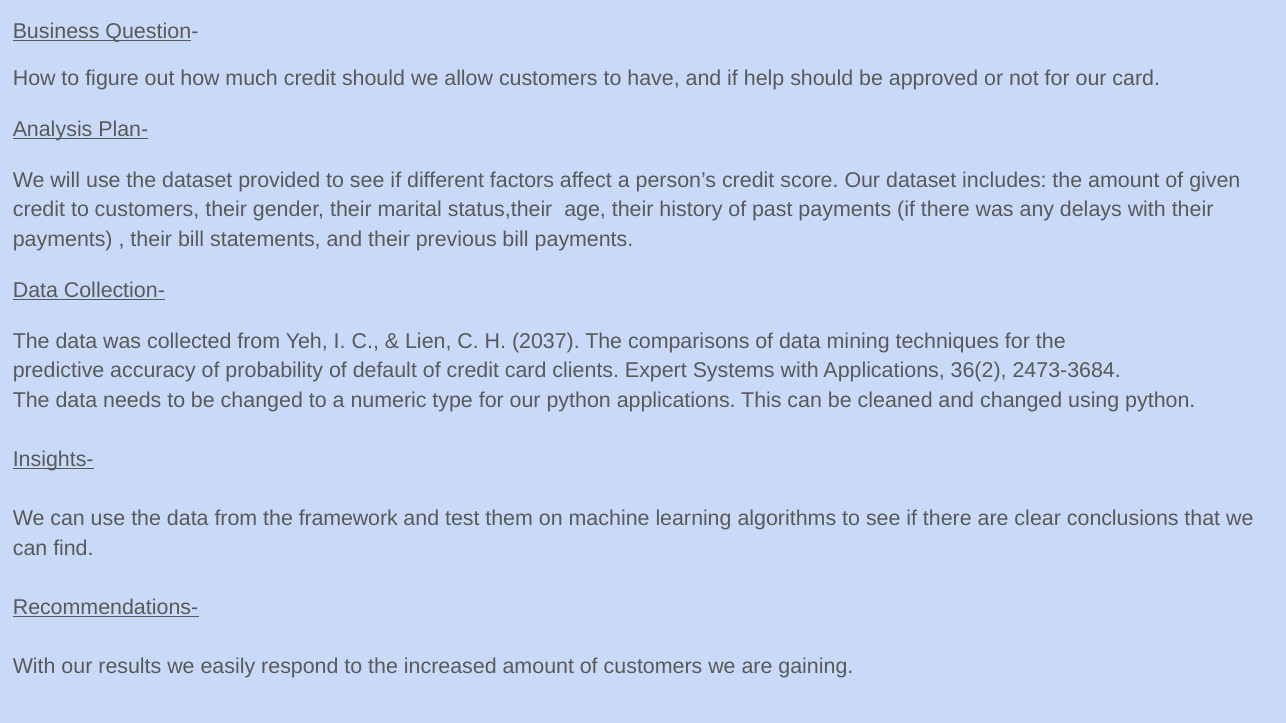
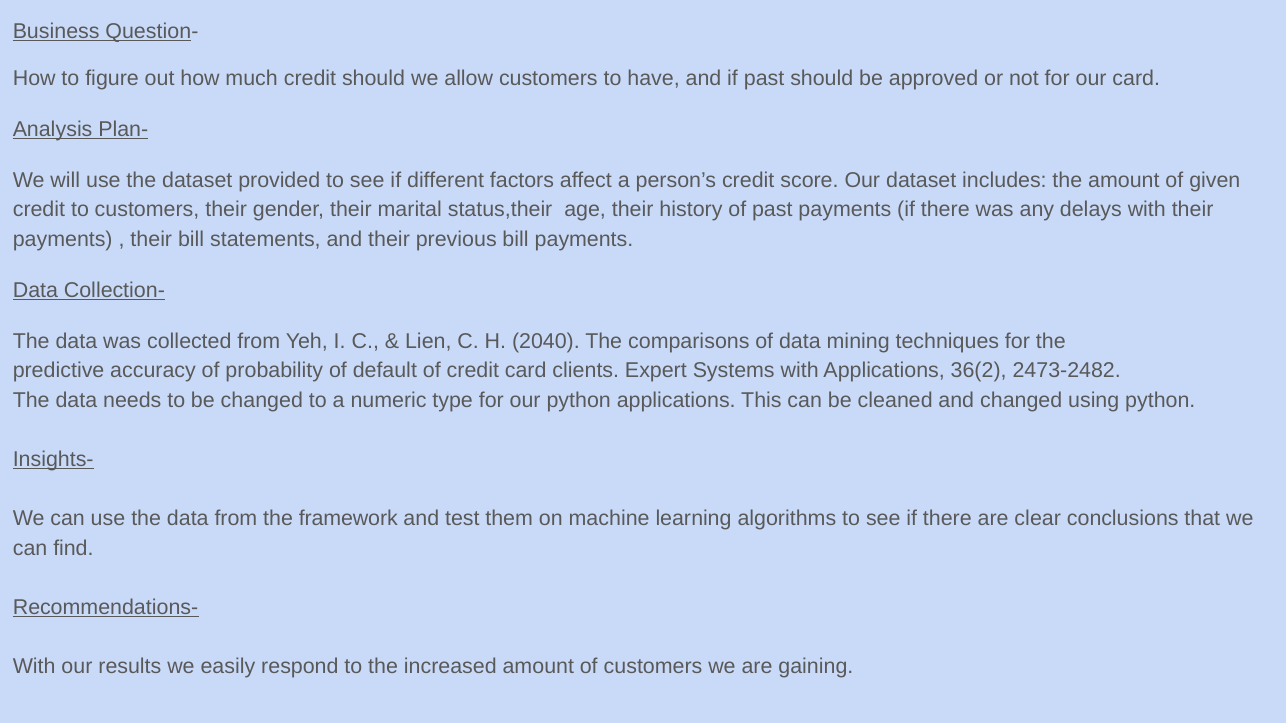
if help: help -> past (764, 78)
2037: 2037 -> 2040 (546, 341)
2473-3684: 2473-3684 -> 2473-2482 (1067, 371)
